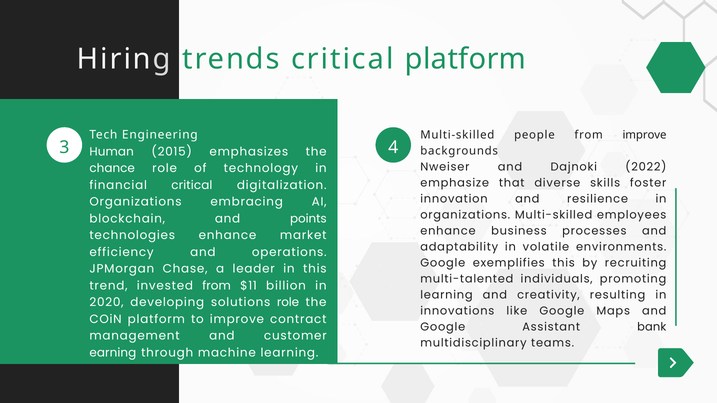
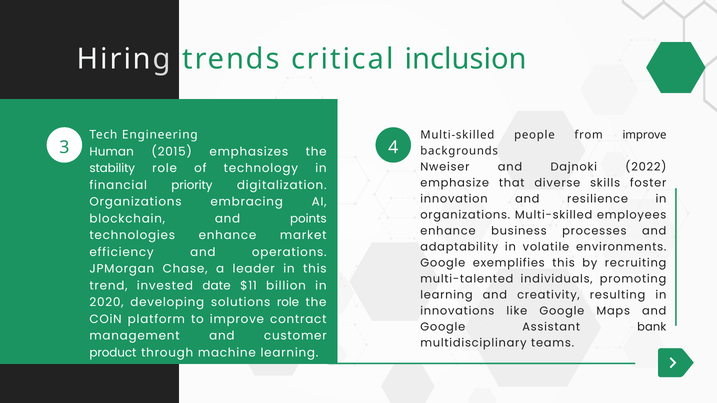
critical platform: platform -> inclusion (466, 59)
chance: chance -> stability (112, 169)
financial critical: critical -> priority (192, 185)
invested from: from -> date (217, 286)
earning: earning -> product (113, 353)
